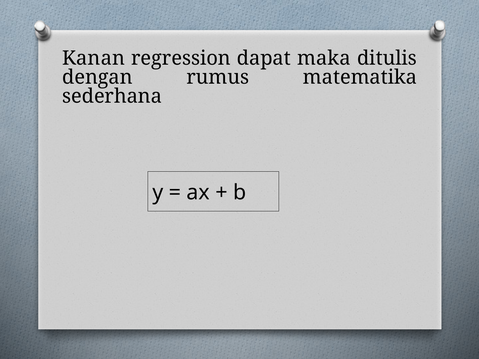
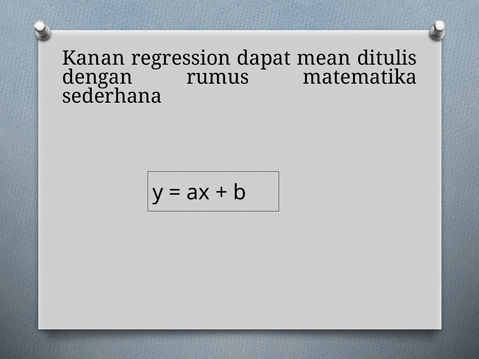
maka: maka -> mean (324, 58)
